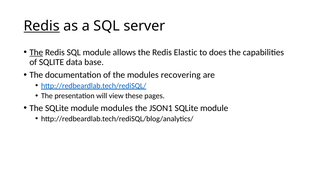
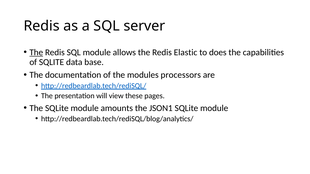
Redis underline: present -> none (42, 26)
recovering: recovering -> processors (181, 75)
module modules: modules -> amounts (117, 108)
